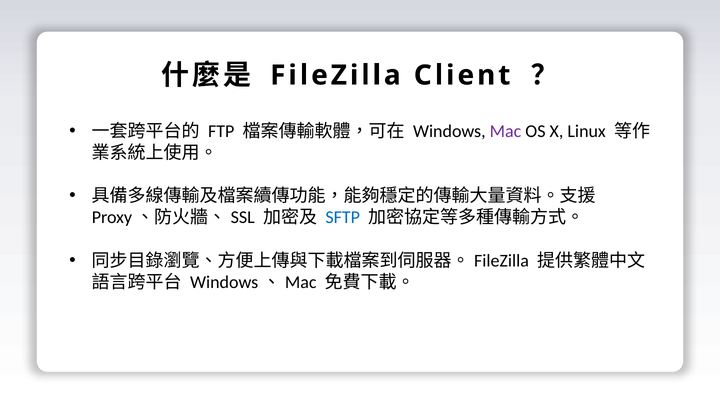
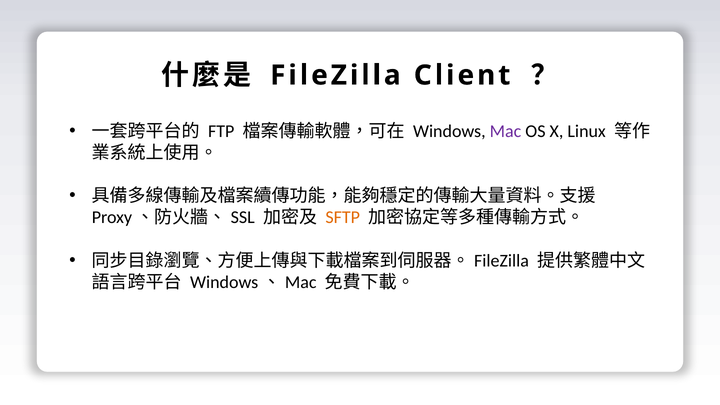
SFTP colour: blue -> orange (343, 218)
